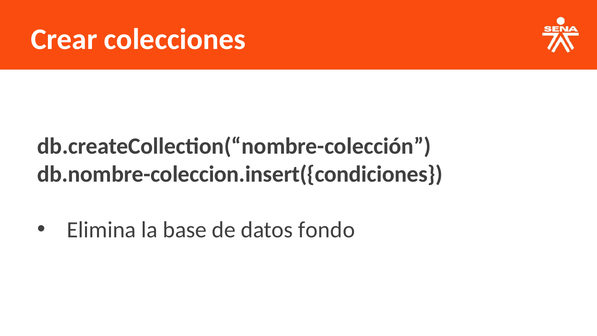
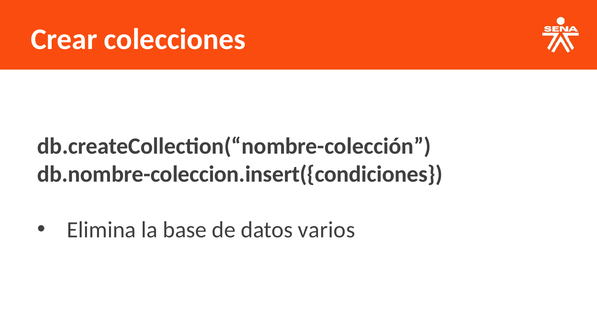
fondo: fondo -> varios (327, 230)
